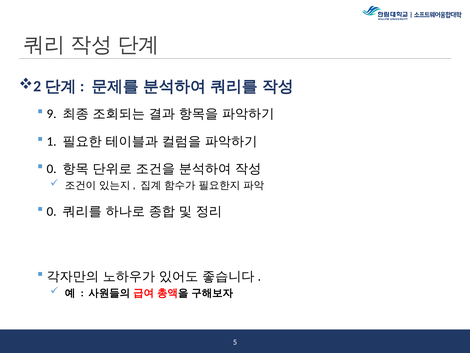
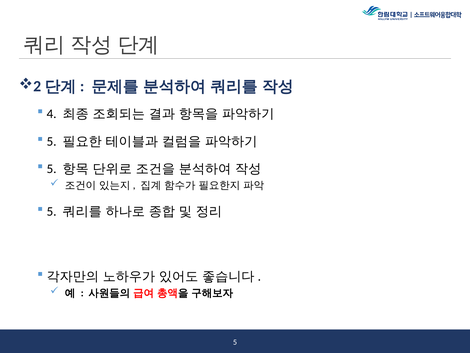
9: 9 -> 4 (52, 114)
1: 1 -> 5 (52, 141)
0: 0 -> 5 (52, 169)
0: 0 -> 5 (52, 211)
